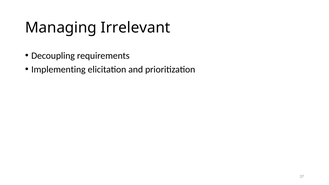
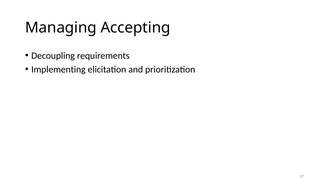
Irrelevant: Irrelevant -> Accepting (136, 28)
